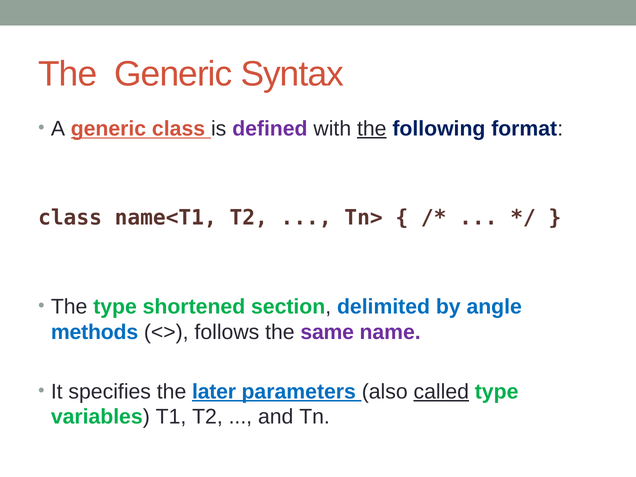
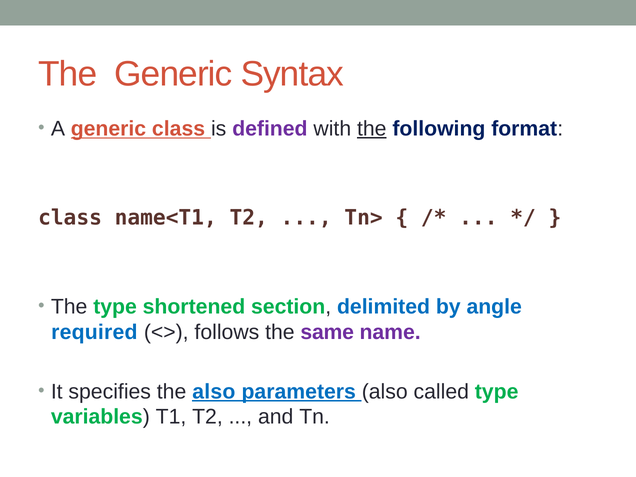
methods: methods -> required (94, 332)
the later: later -> also (214, 392)
called underline: present -> none (441, 392)
